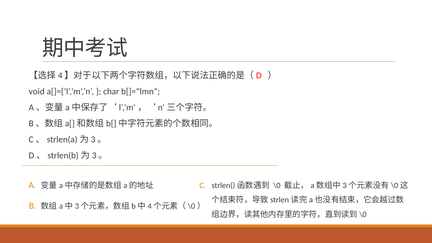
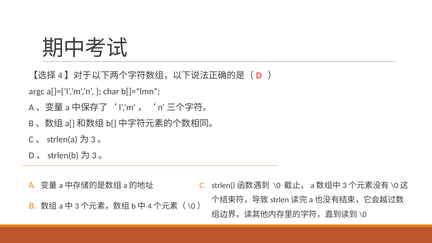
void: void -> argc (37, 92)
